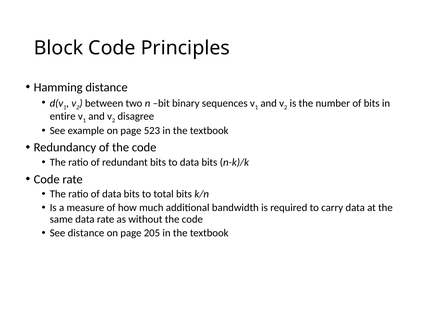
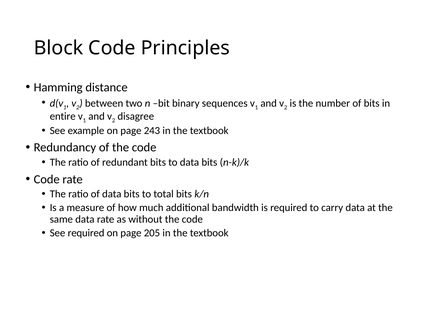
523: 523 -> 243 (152, 131)
See distance: distance -> required (86, 233)
